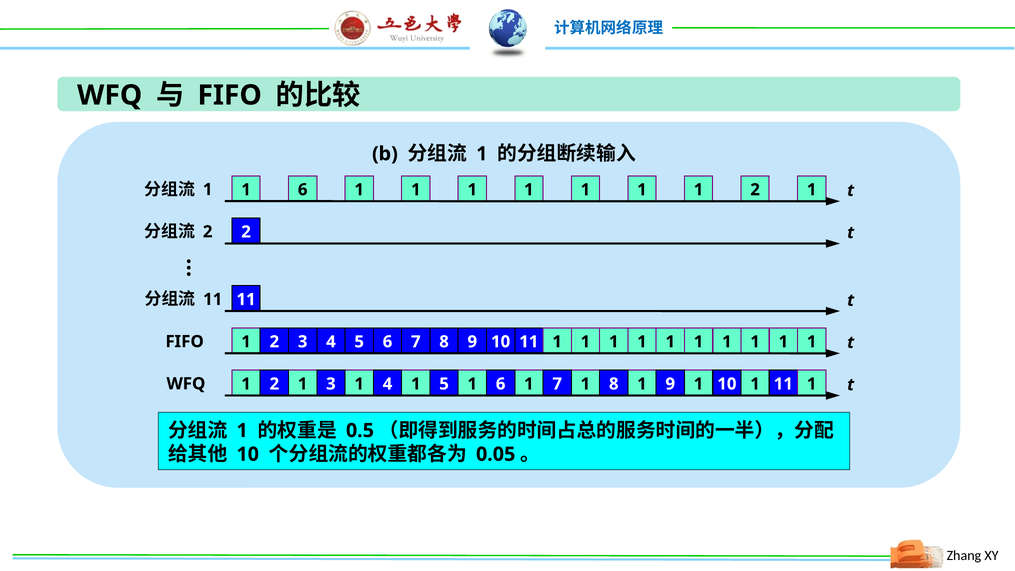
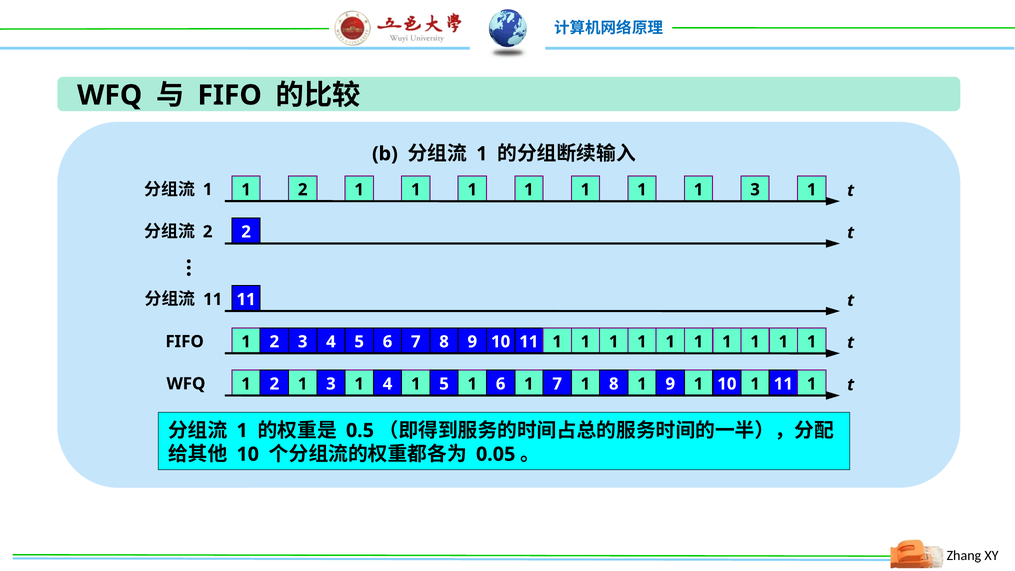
6: 6 -> 2 (303, 190)
2: 2 -> 3 (755, 190)
